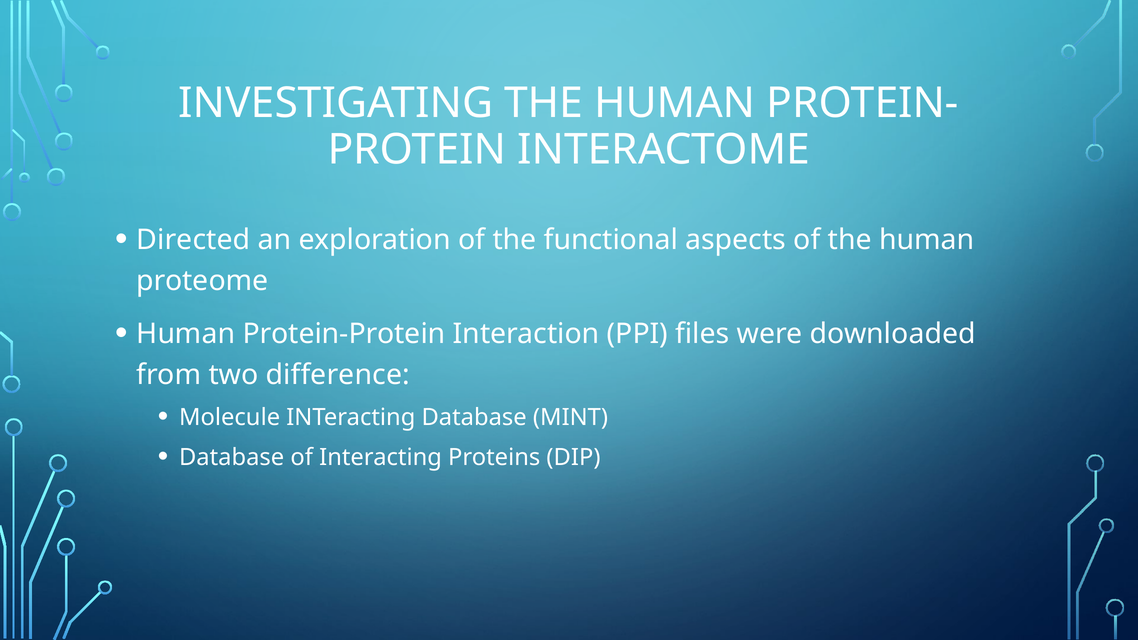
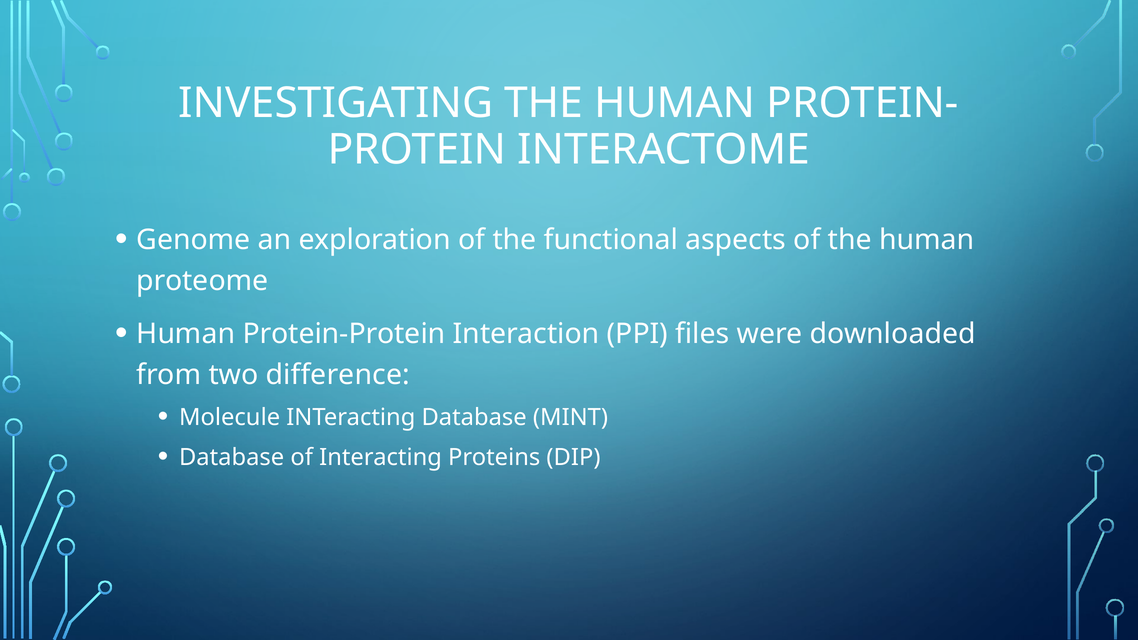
Directed: Directed -> Genome (193, 240)
